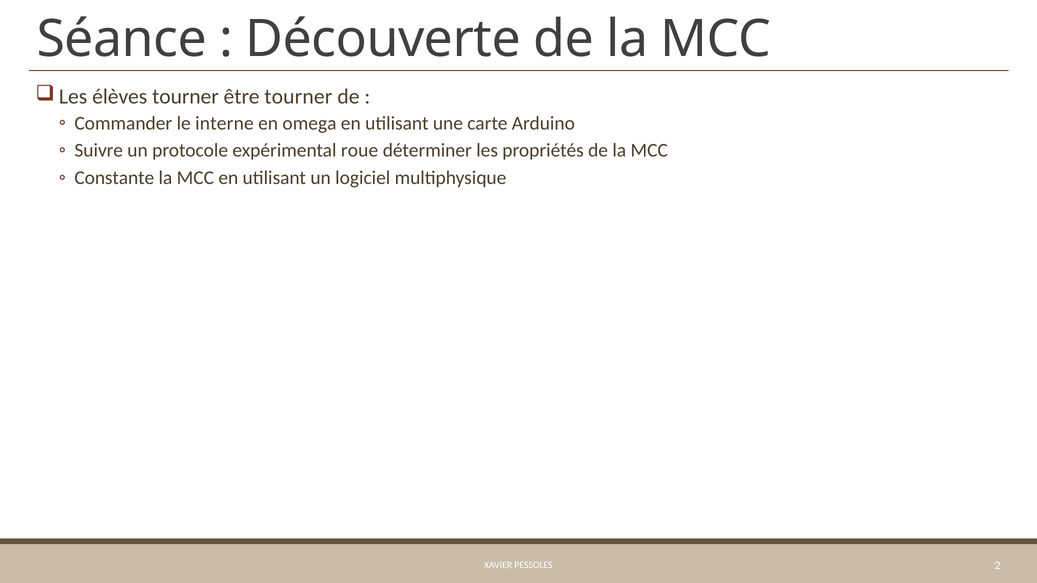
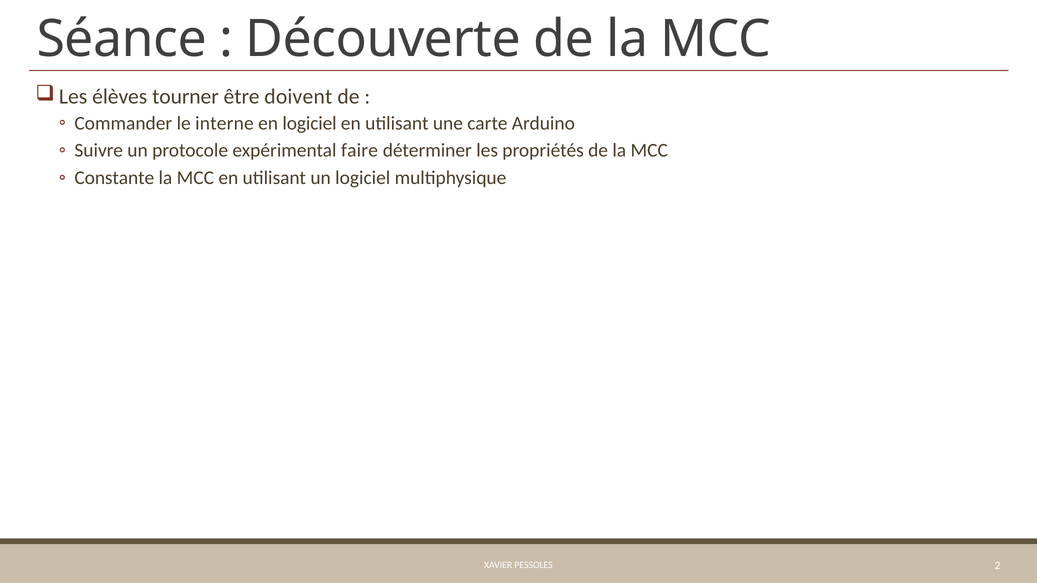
être tourner: tourner -> doivent (298, 97)
en omega: omega -> logiciel (310, 123)
roue: roue -> faire (360, 151)
